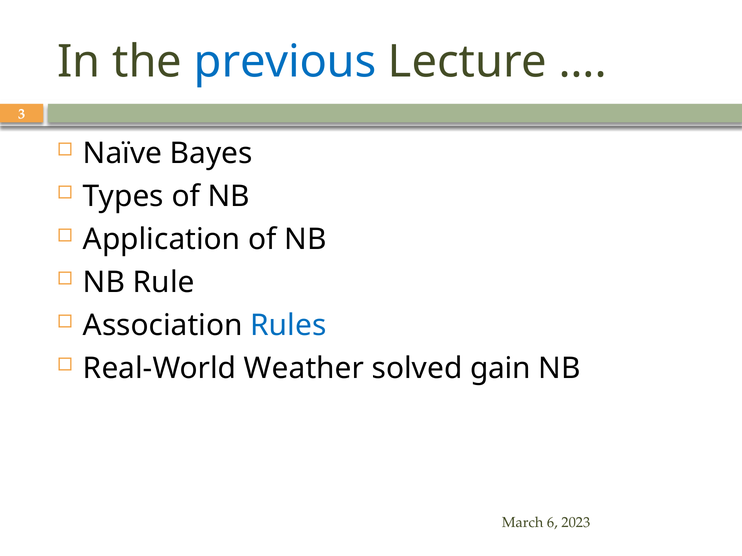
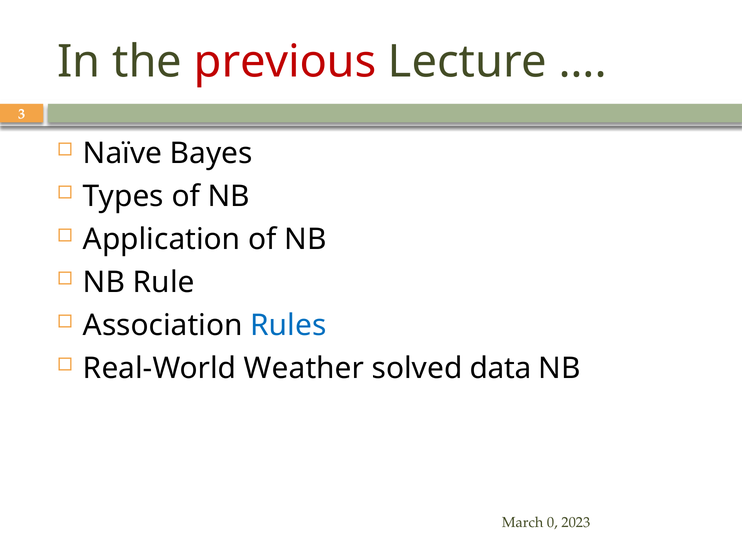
previous colour: blue -> red (285, 62)
gain: gain -> data (501, 369)
6: 6 -> 0 (552, 523)
